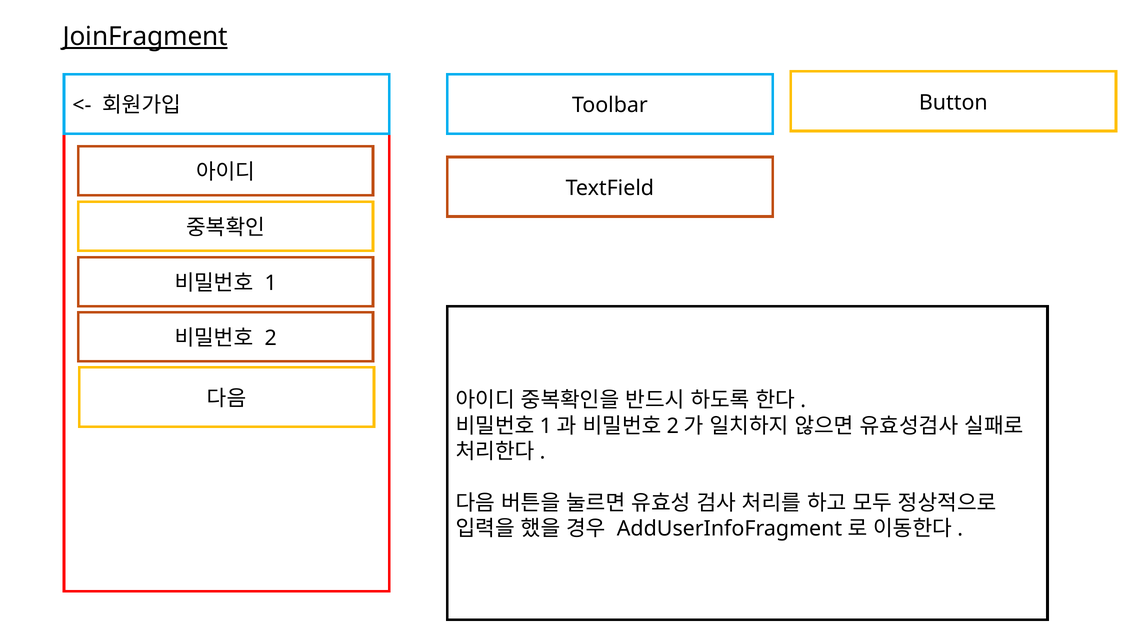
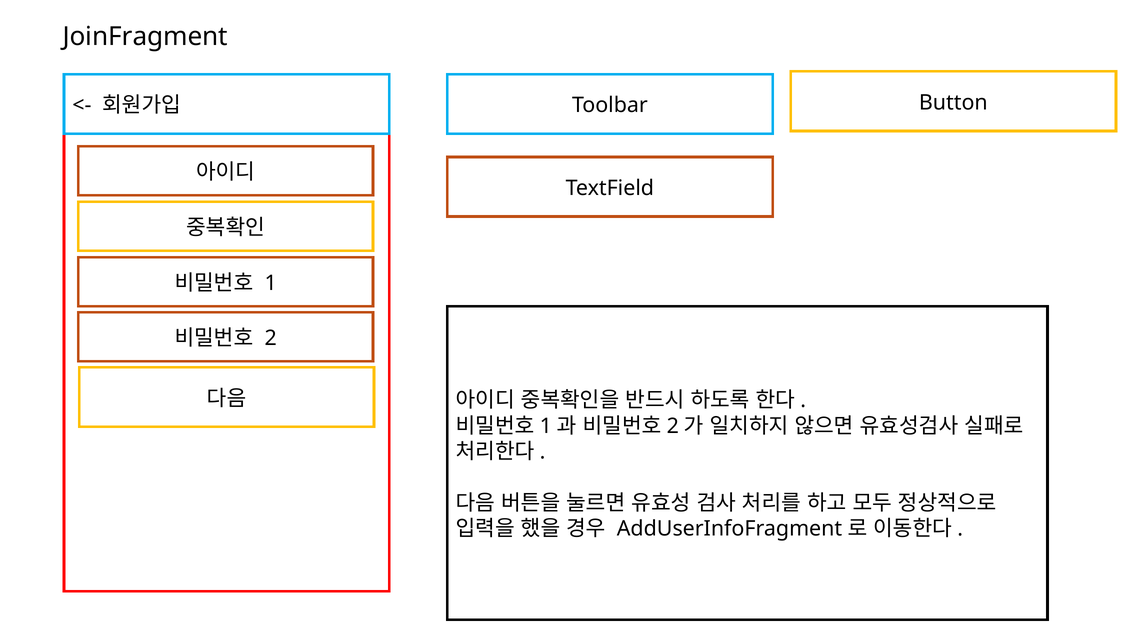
JoinFragment underline: present -> none (145, 37)
